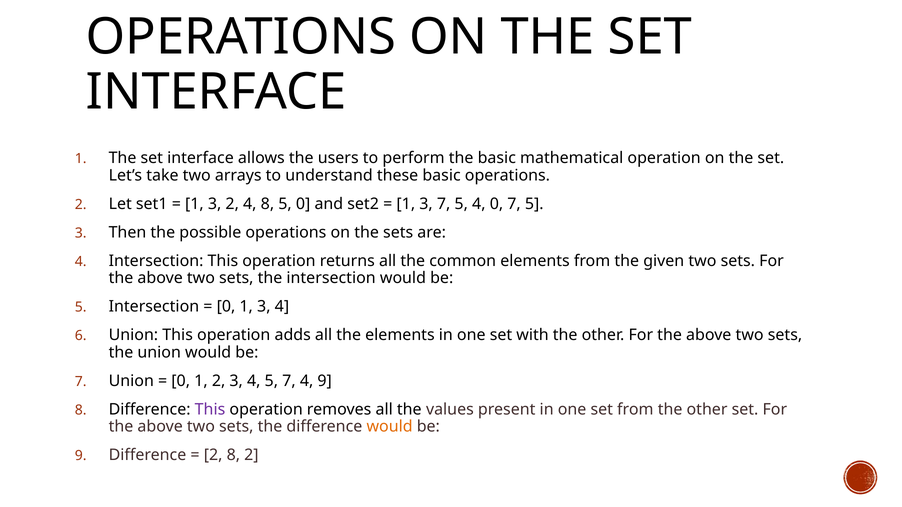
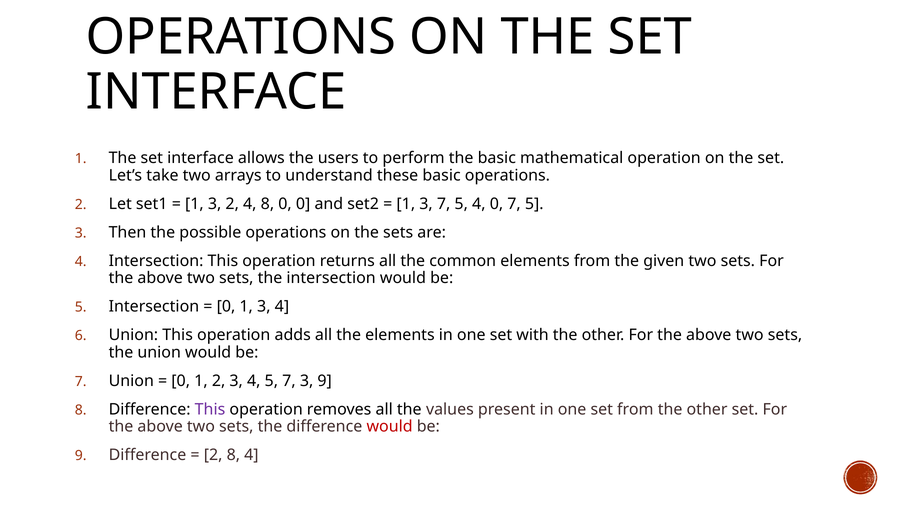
8 5: 5 -> 0 (285, 204)
7 4: 4 -> 3 (307, 381)
would colour: orange -> red (390, 427)
8 2: 2 -> 4 (251, 456)
